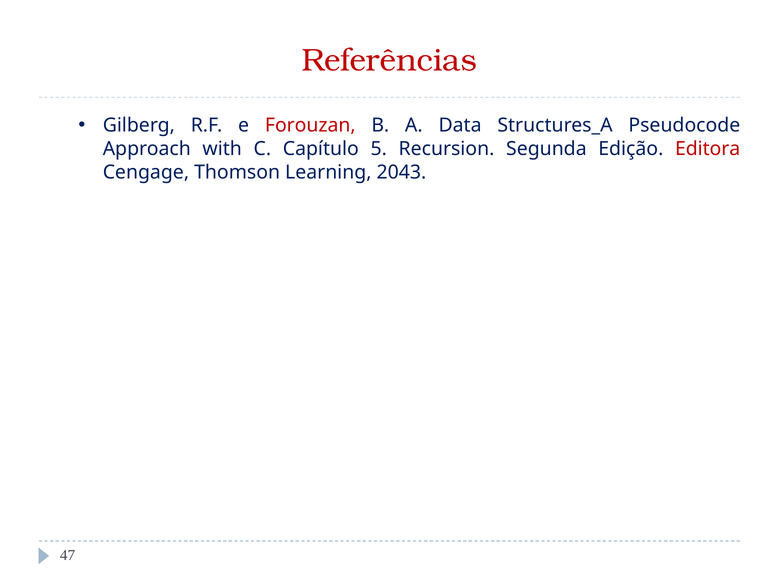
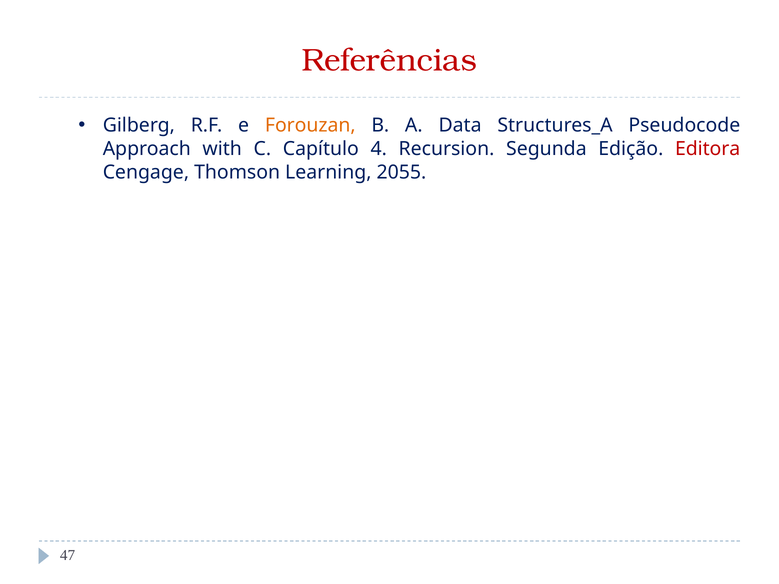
Forouzan colour: red -> orange (310, 126)
5: 5 -> 4 (379, 149)
2043: 2043 -> 2055 (401, 172)
